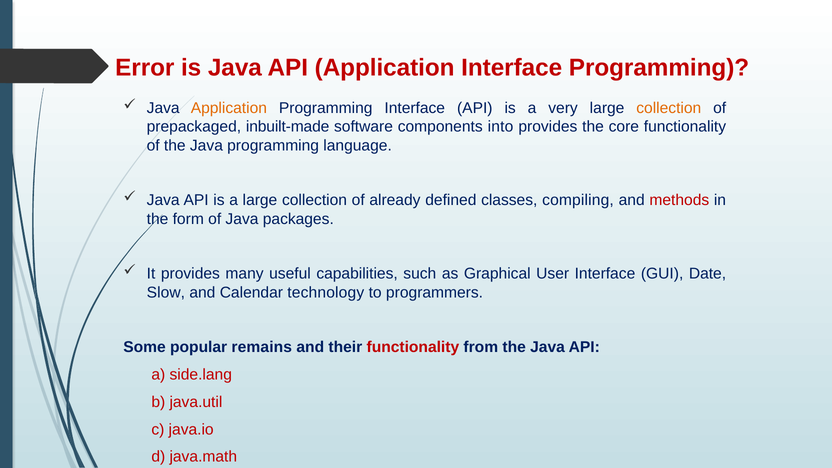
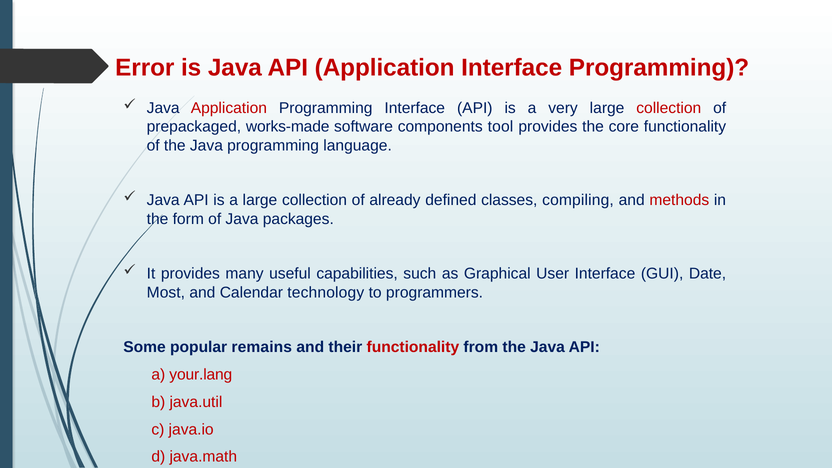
Application colour: orange -> red (229, 108)
collection colour: orange -> red (669, 108)
inbuilt-made: inbuilt-made -> works-made (288, 127)
into: into -> tool (501, 127)
Slow: Slow -> Most (166, 292)
side.lang: side.lang -> your.lang (201, 375)
